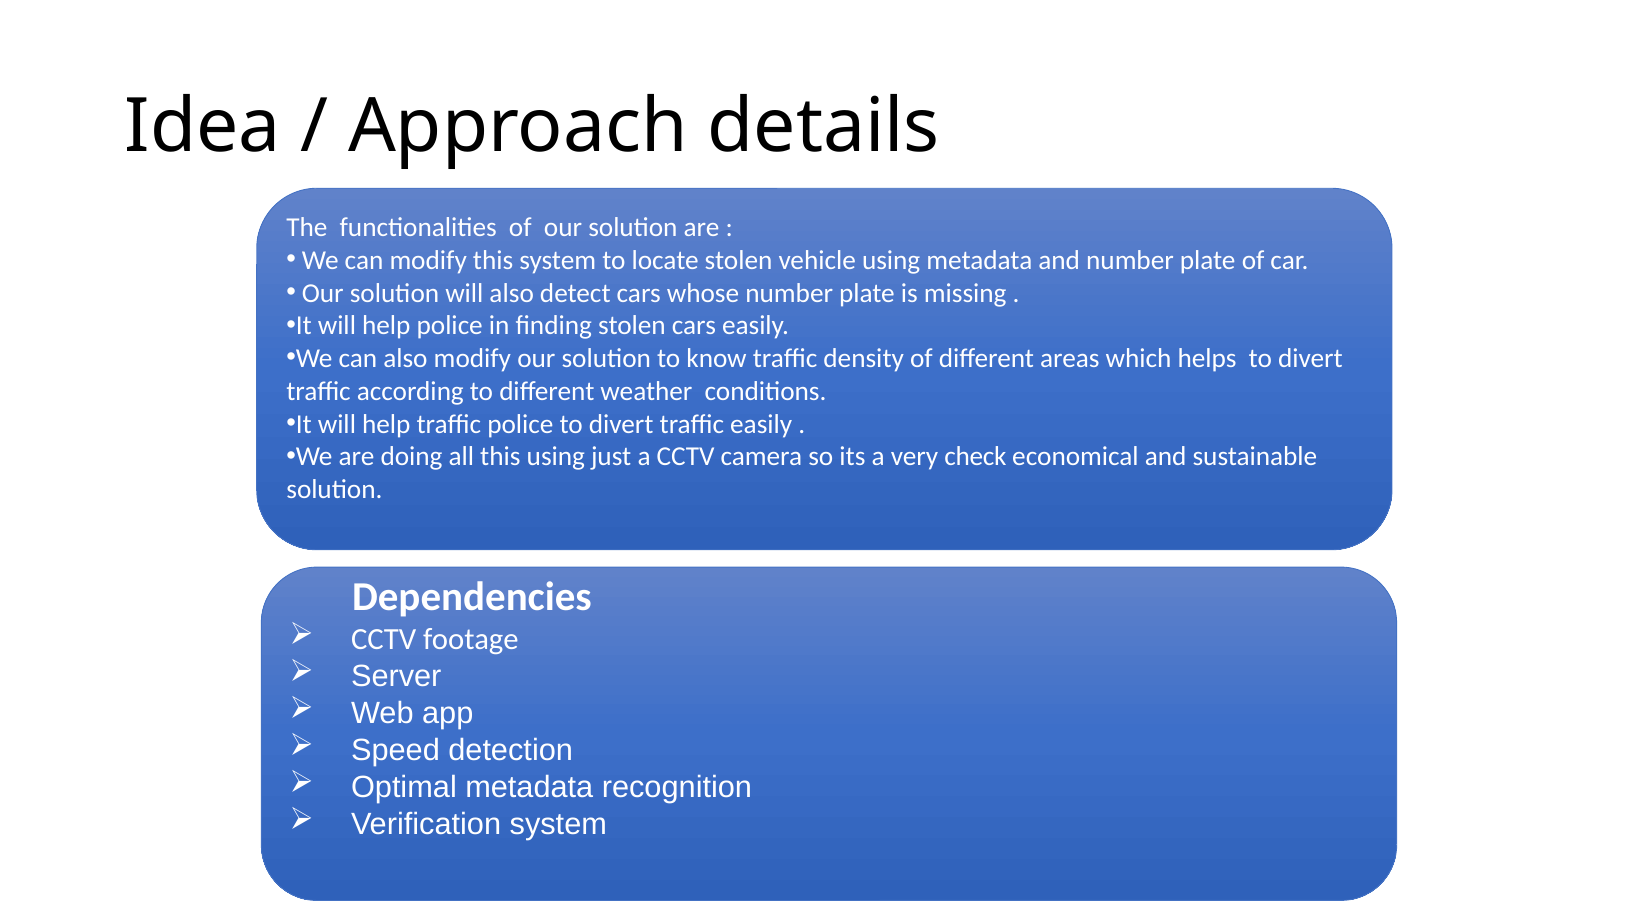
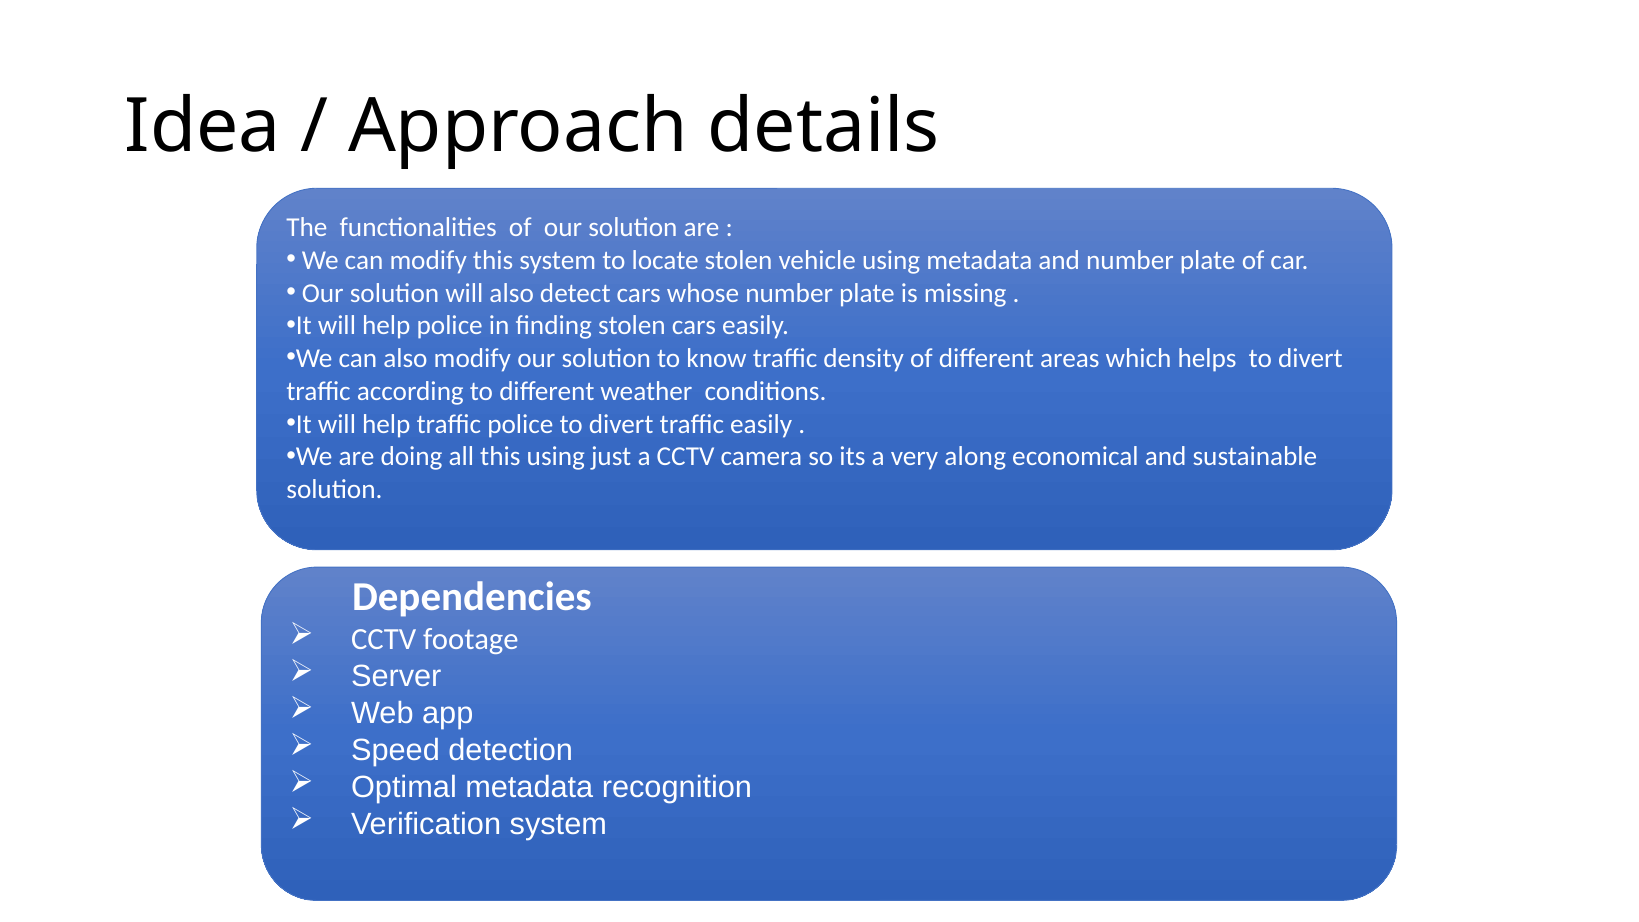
check: check -> along (975, 457)
